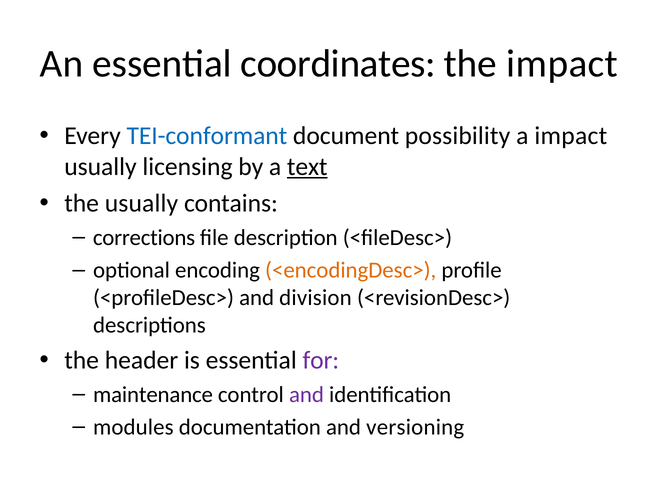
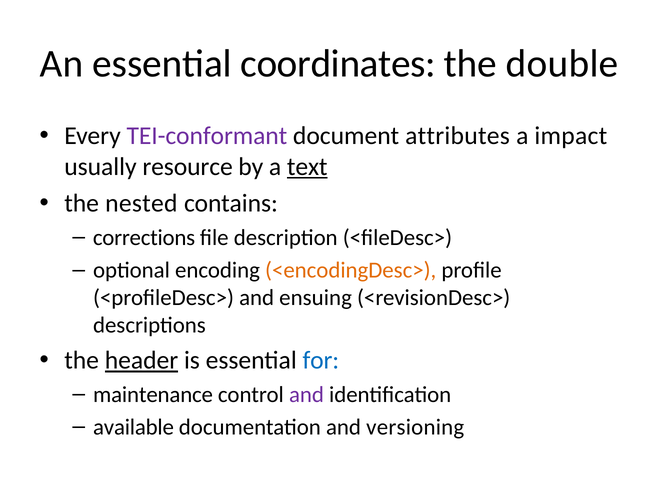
the impact: impact -> double (562, 64)
TEI-conformant colour: blue -> purple (207, 136)
possibility: possibility -> attributes (458, 136)
licensing: licensing -> resource (188, 167)
the usually: usually -> nested (141, 203)
division: division -> ensuing (316, 297)
header underline: none -> present (142, 360)
for colour: purple -> blue (321, 360)
modules: modules -> available (134, 427)
